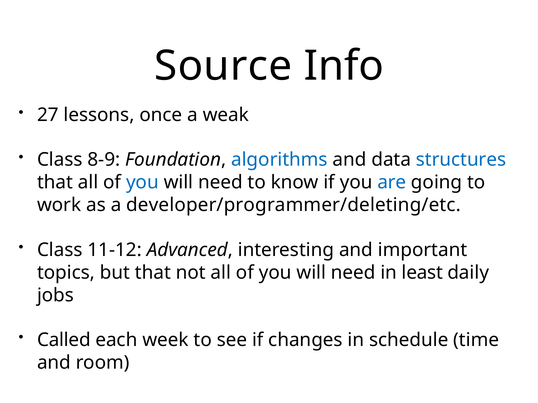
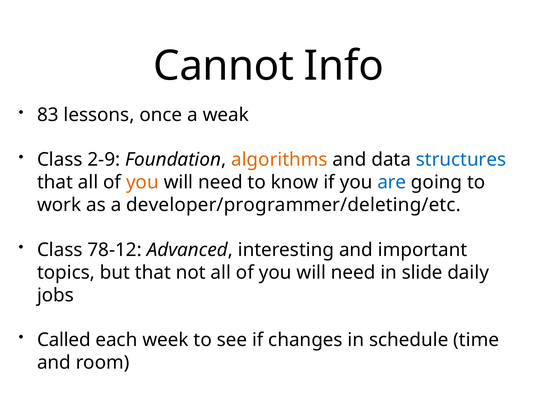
Source: Source -> Cannot (224, 66)
27: 27 -> 83 (48, 115)
8-9: 8-9 -> 2-9 (104, 160)
algorithms colour: blue -> orange (279, 160)
you colour: blue -> orange (142, 183)
11-12: 11-12 -> 78-12 (115, 250)
least: least -> slide (422, 273)
